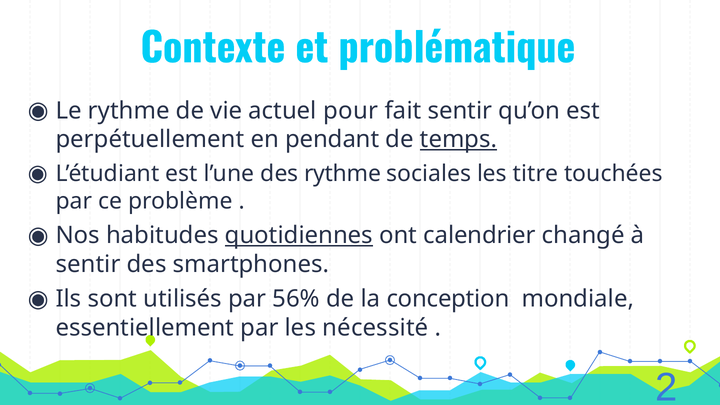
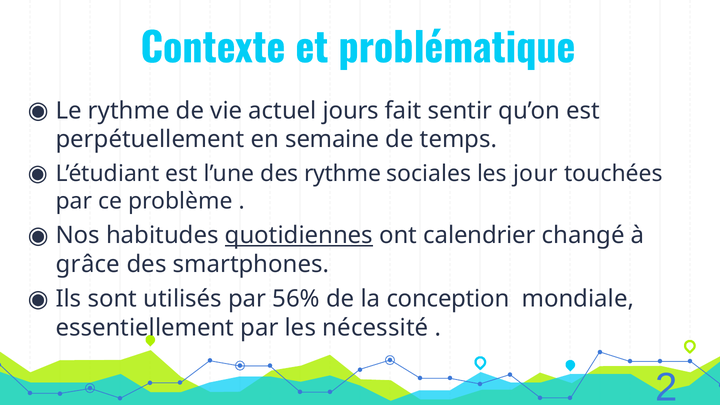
pour: pour -> jours (351, 111)
pendant: pendant -> semaine (332, 139)
temps underline: present -> none (459, 139)
titre: titre -> jour (535, 174)
sentir: sentir -> grâce (88, 264)
